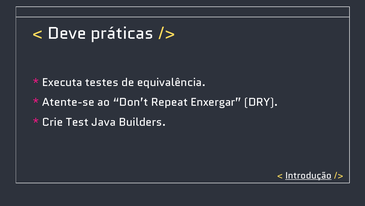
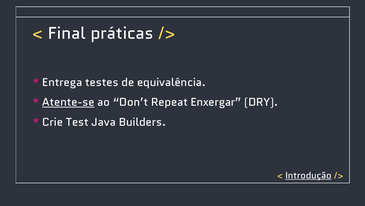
Deve: Deve -> Final (67, 33)
Executa: Executa -> Entrega (62, 82)
Atente-se underline: none -> present (68, 102)
